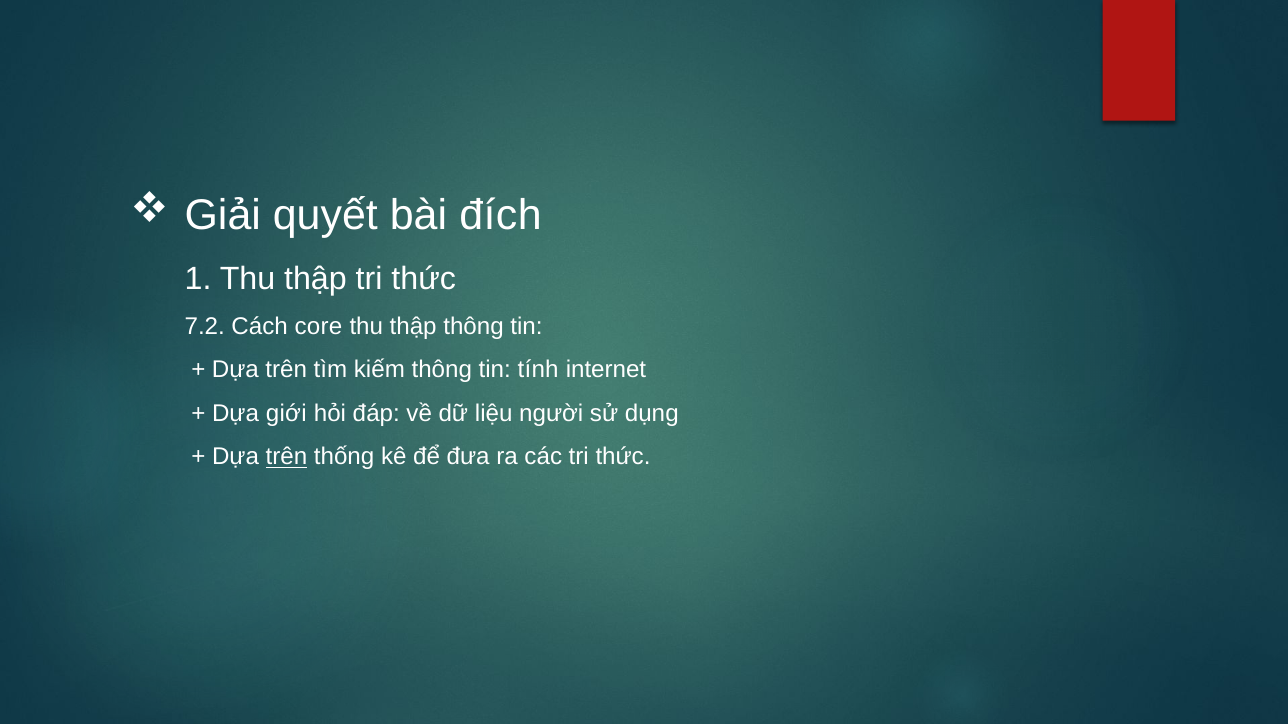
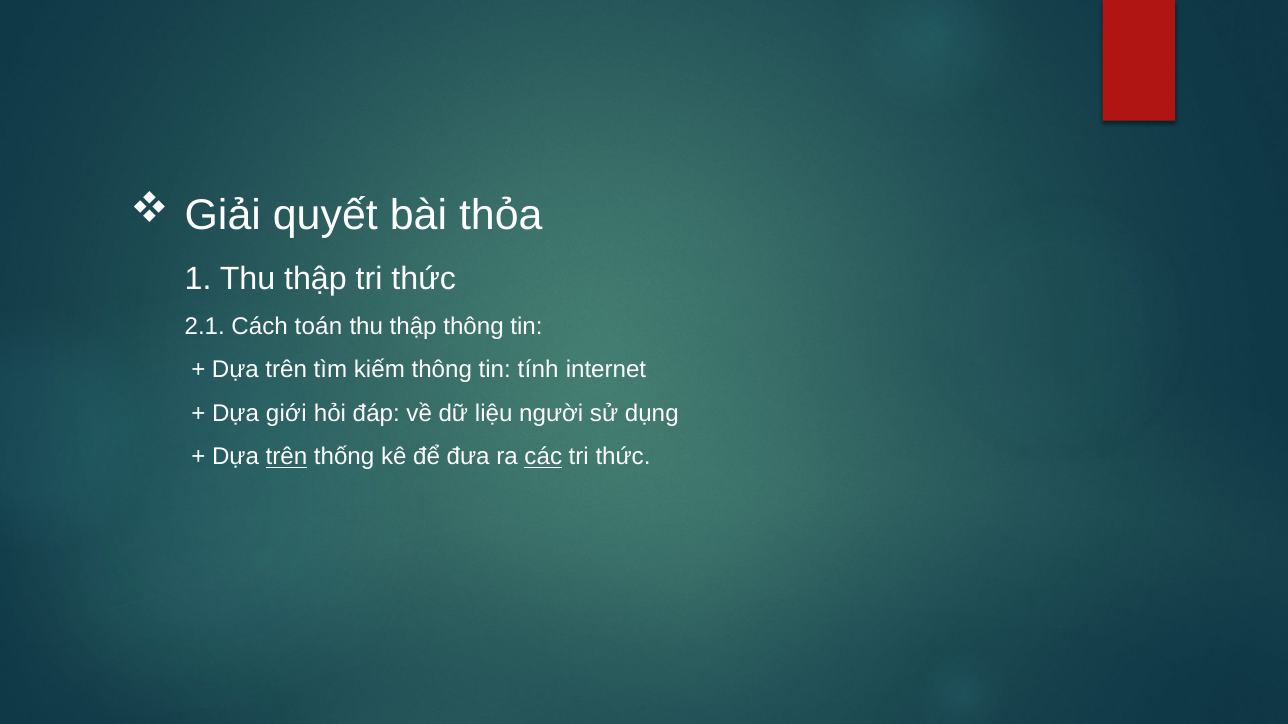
đích: đích -> thỏa (501, 215)
7.2: 7.2 -> 2.1 (205, 327)
core: core -> toán (318, 327)
các underline: none -> present (543, 457)
